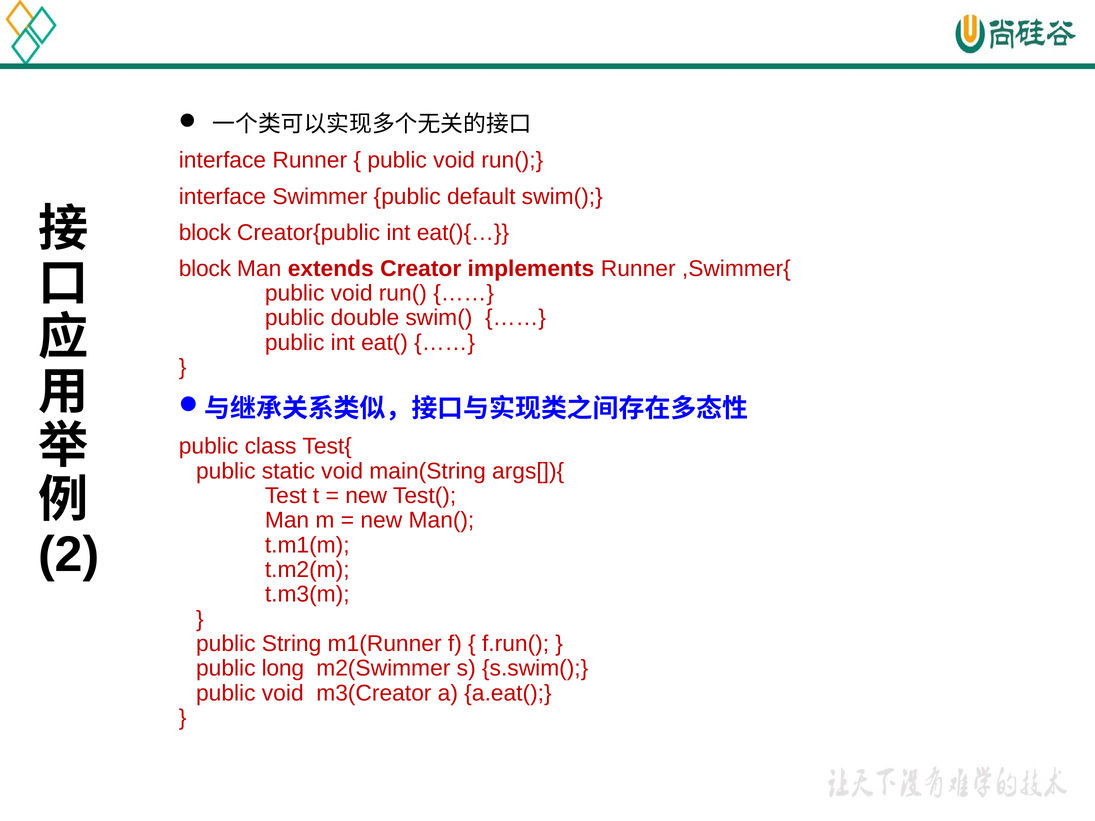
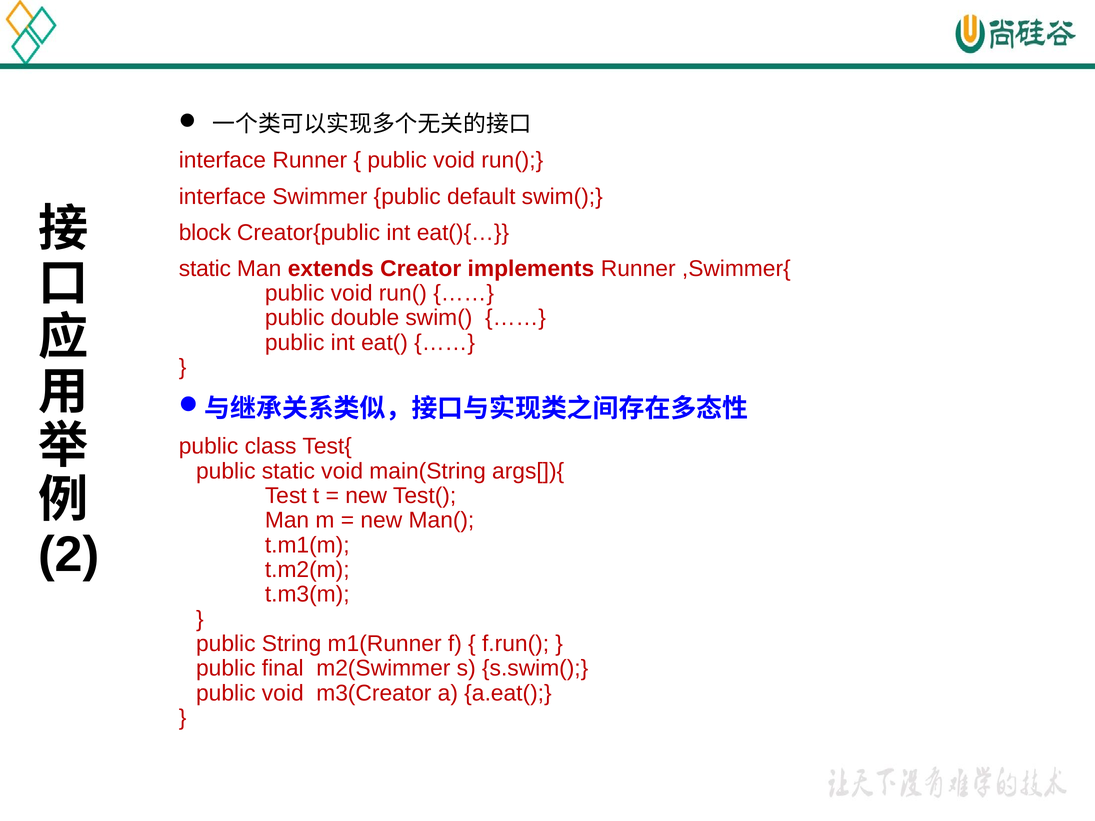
block: block -> static (205, 269)
long: long -> final (283, 669)
